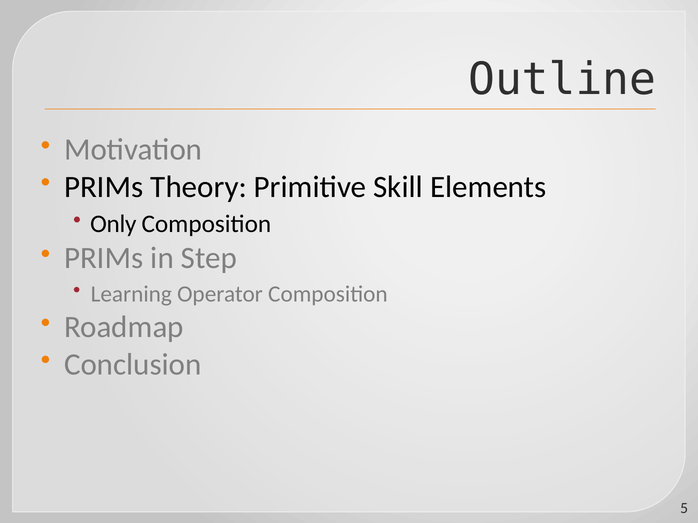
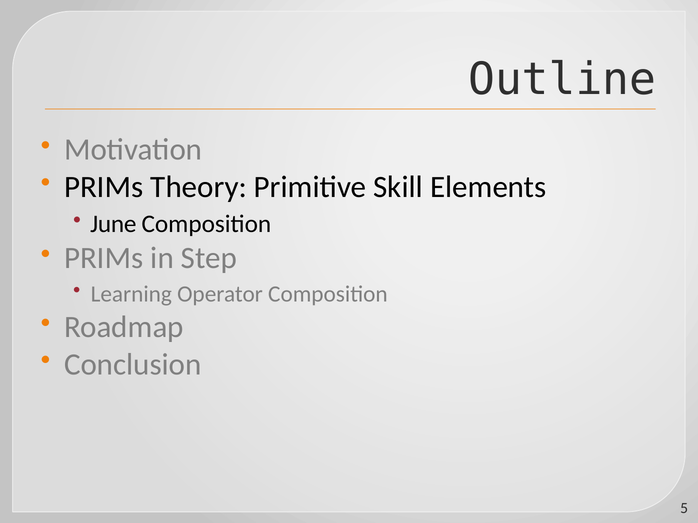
Only: Only -> June (113, 224)
